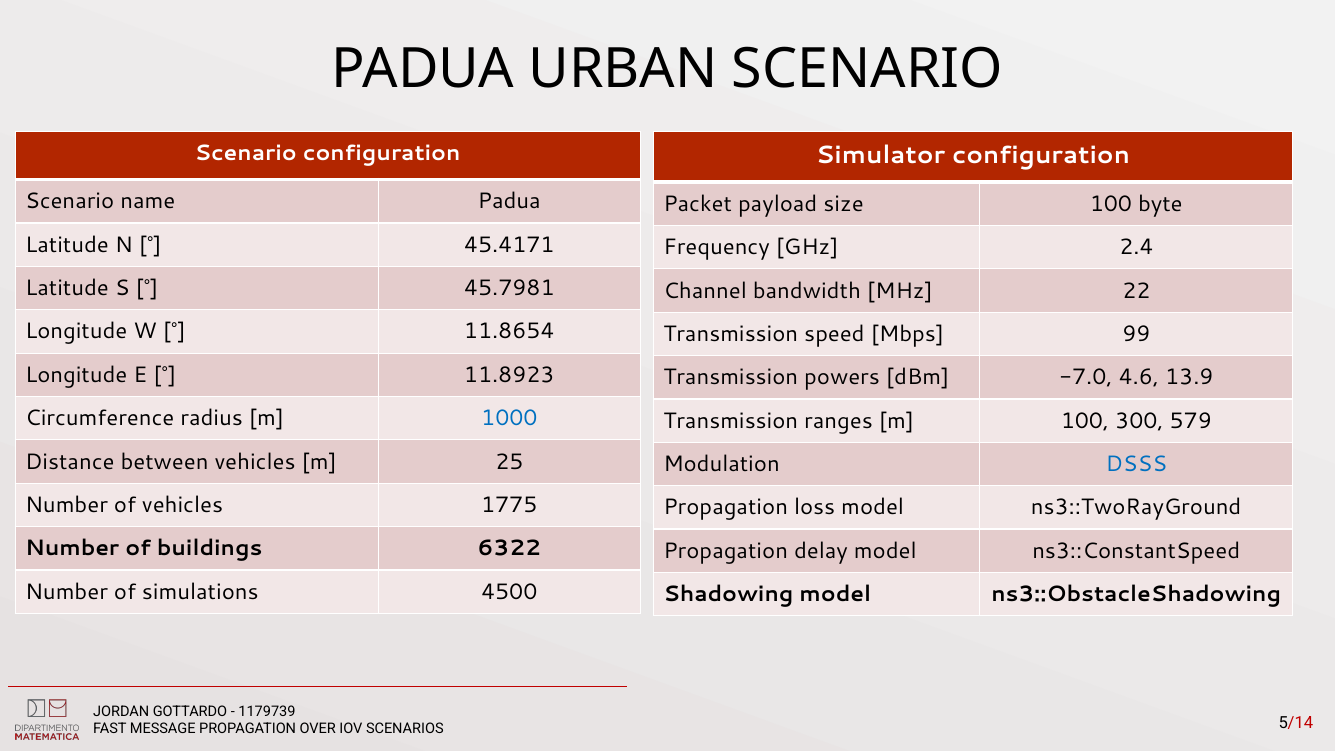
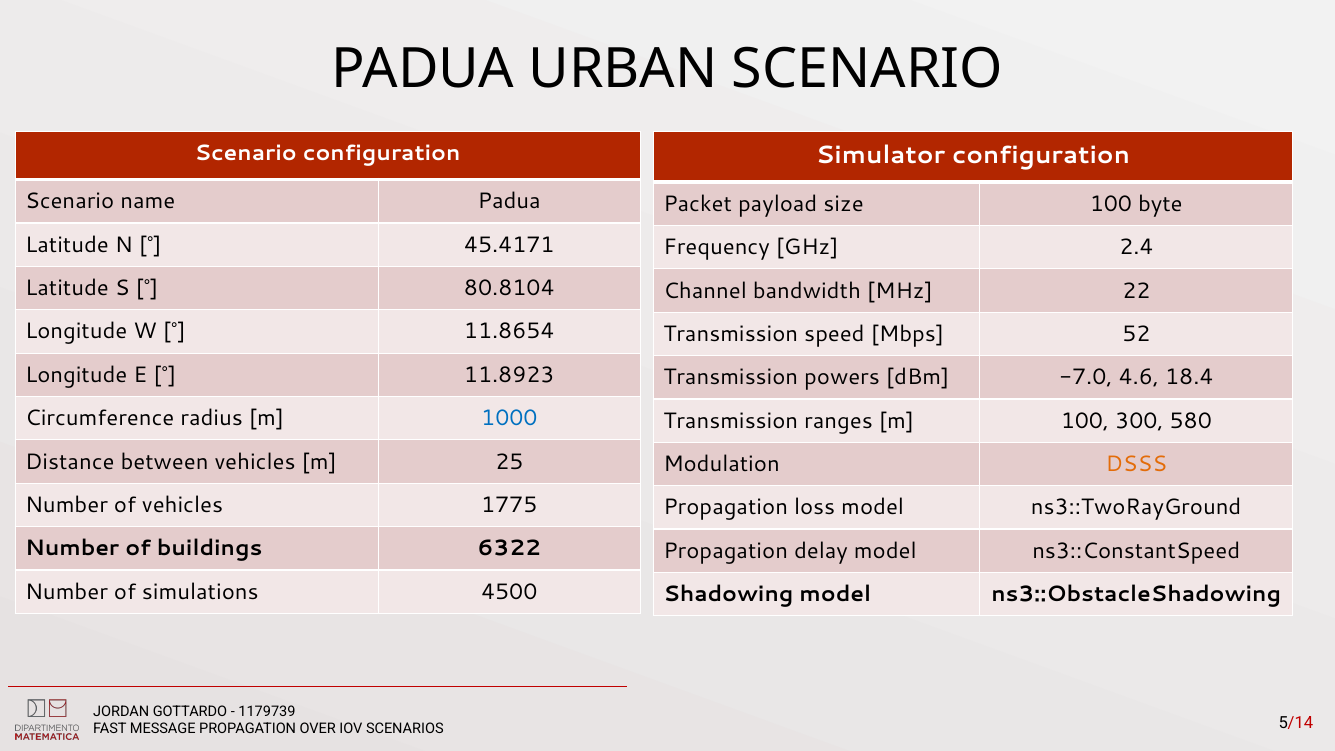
45.7981: 45.7981 -> 80.8104 (509, 288)
99: 99 -> 52 (1136, 334)
13.9: 13.9 -> 18.4 (1189, 377)
579: 579 -> 580 (1191, 421)
DSSS colour: blue -> orange (1136, 464)
